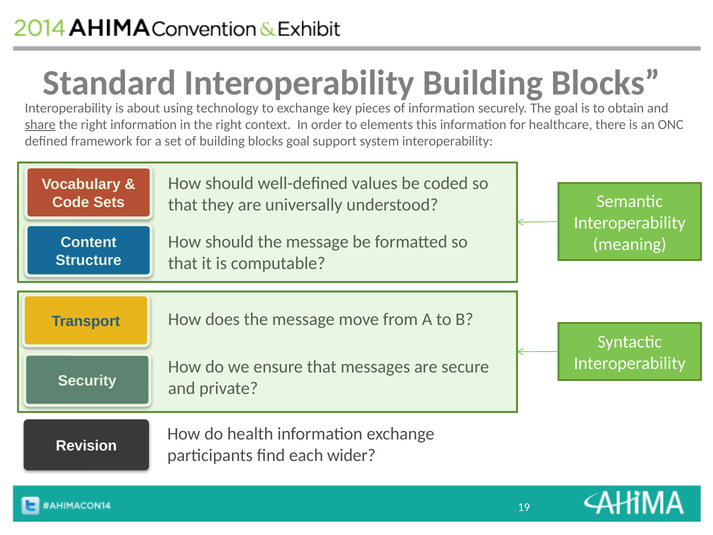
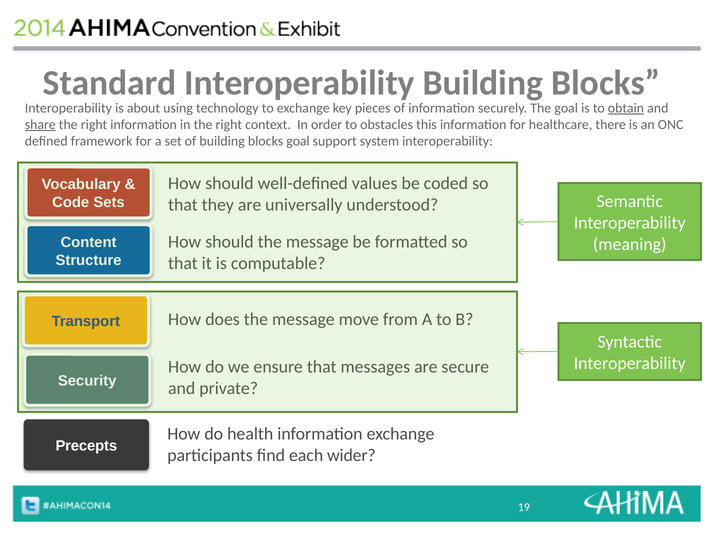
obtain underline: none -> present (626, 108)
elements: elements -> obstacles (387, 125)
Revision: Revision -> Precepts (86, 446)
